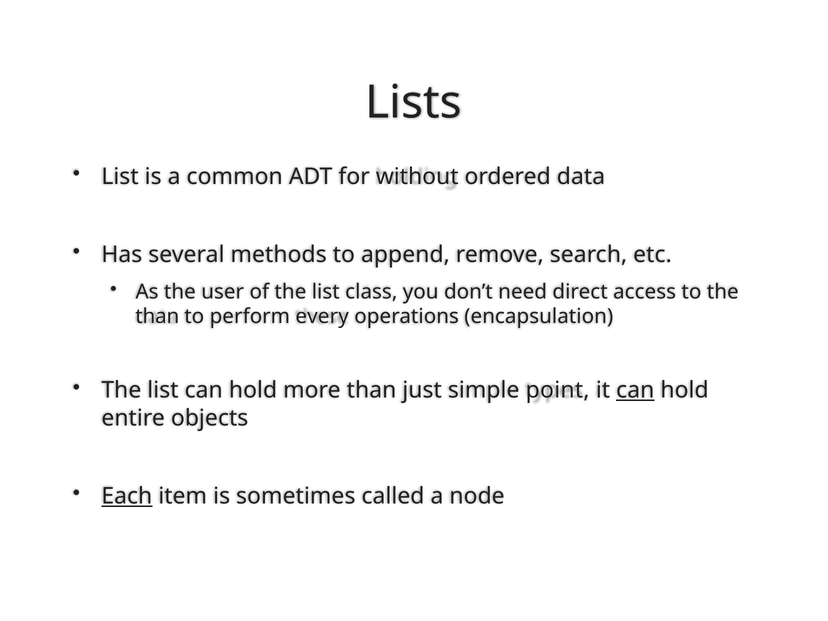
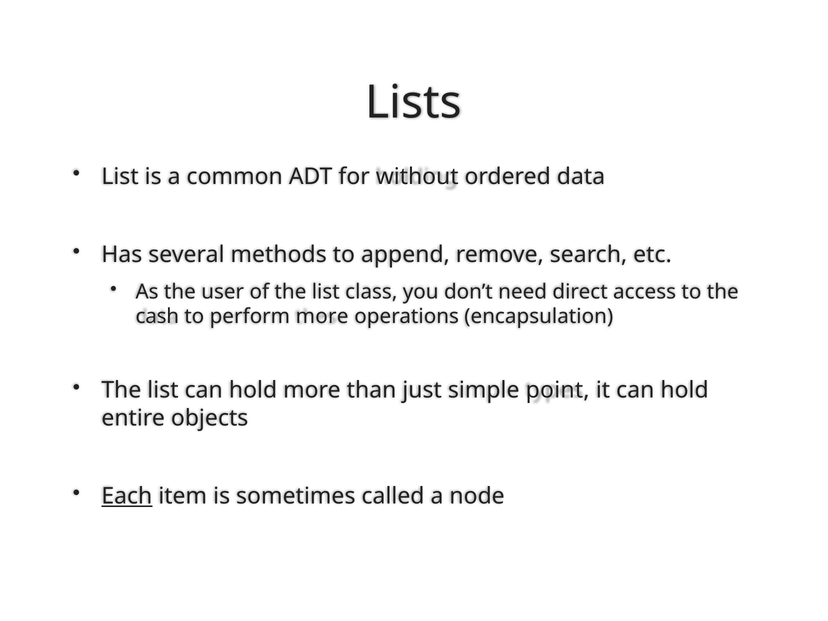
than: than -> cash (157, 317)
perform every: every -> more (322, 317)
can underline: present -> none (635, 390)
